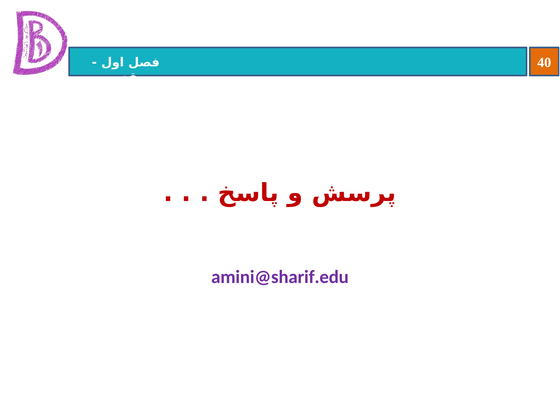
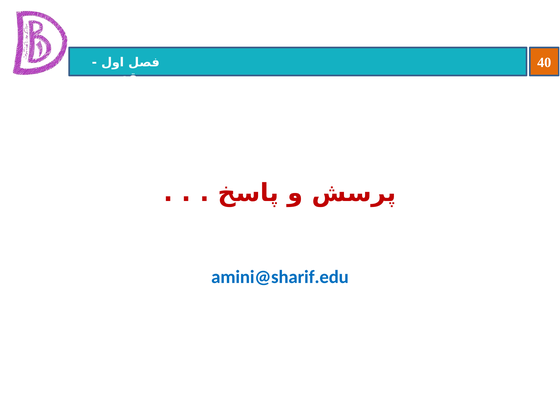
amini@sharif.edu colour: purple -> blue (280, 277)
